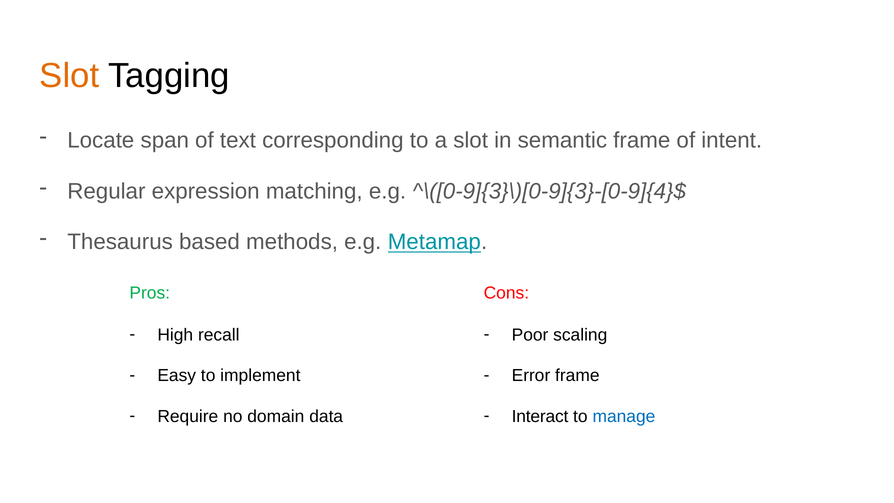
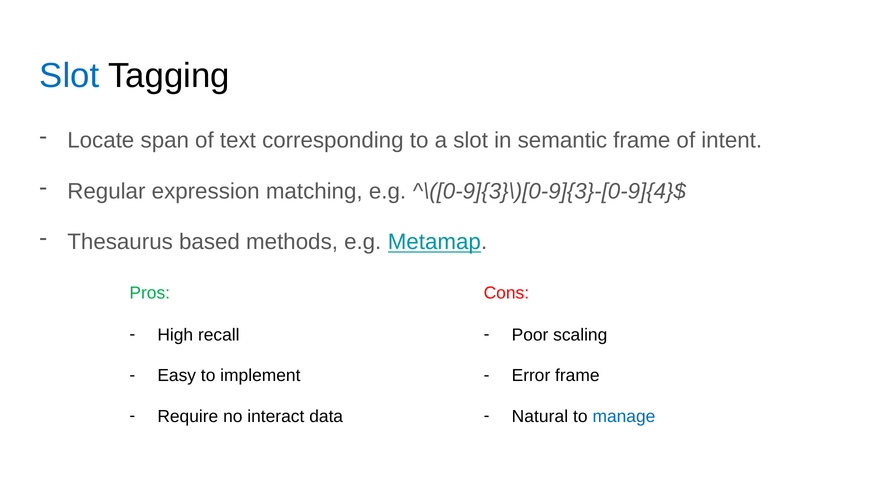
Slot colour: orange -> blue (69, 76)
domain: domain -> interact (276, 416)
Interact: Interact -> Natural (540, 416)
